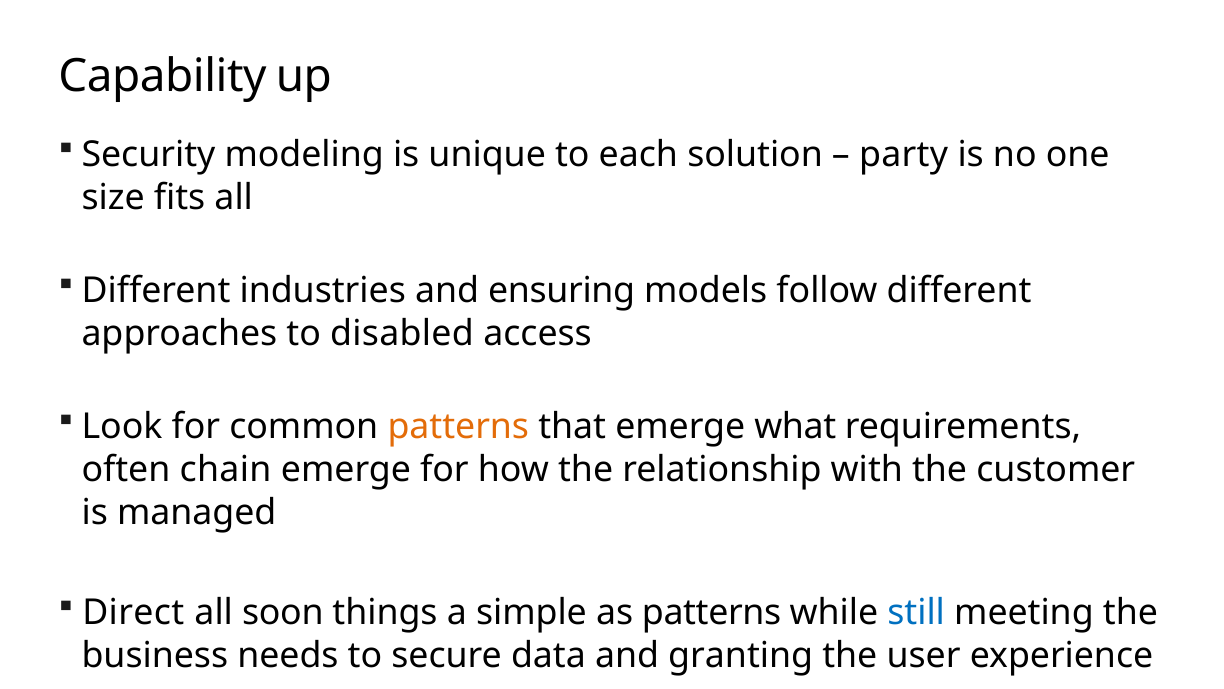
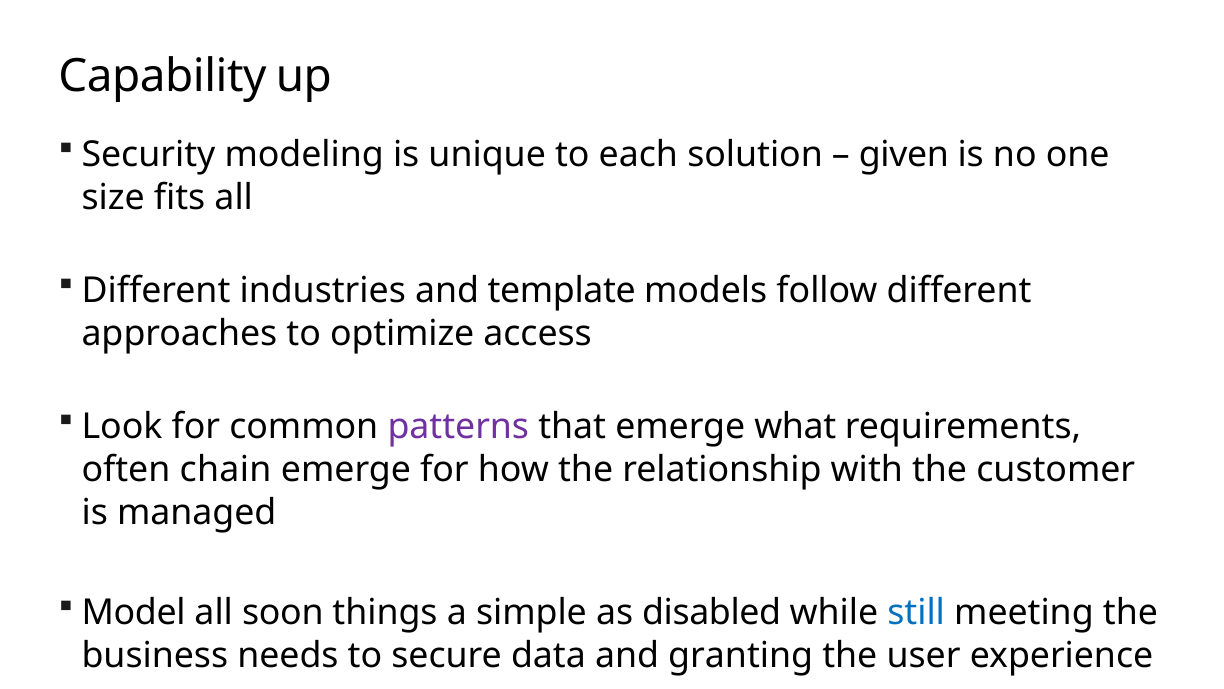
party: party -> given (904, 155)
ensuring: ensuring -> template (562, 290)
disabled: disabled -> optimize (402, 333)
patterns colour: orange -> purple (458, 426)
Direct: Direct -> Model (134, 612)
as patterns: patterns -> disabled (712, 612)
